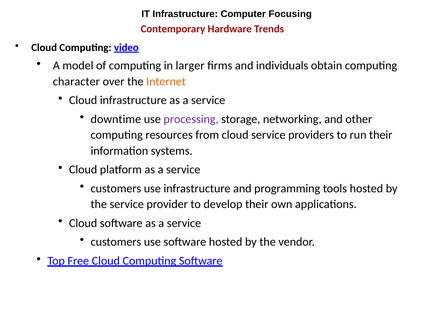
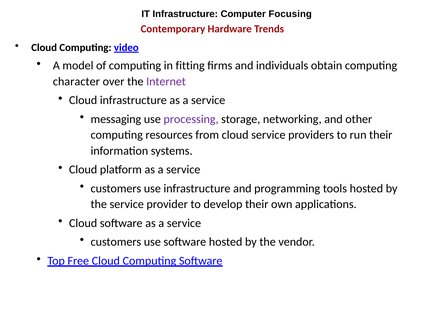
larger: larger -> fitting (190, 66)
Internet colour: orange -> purple (166, 82)
downtime: downtime -> messaging (116, 119)
